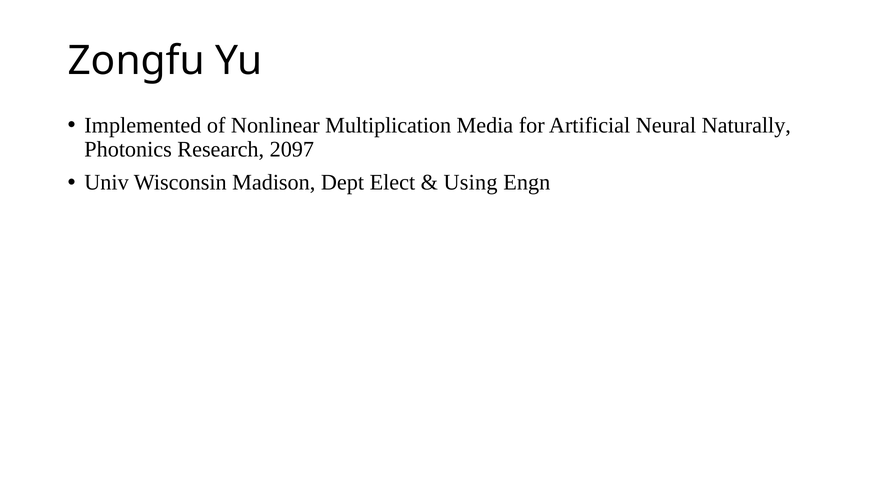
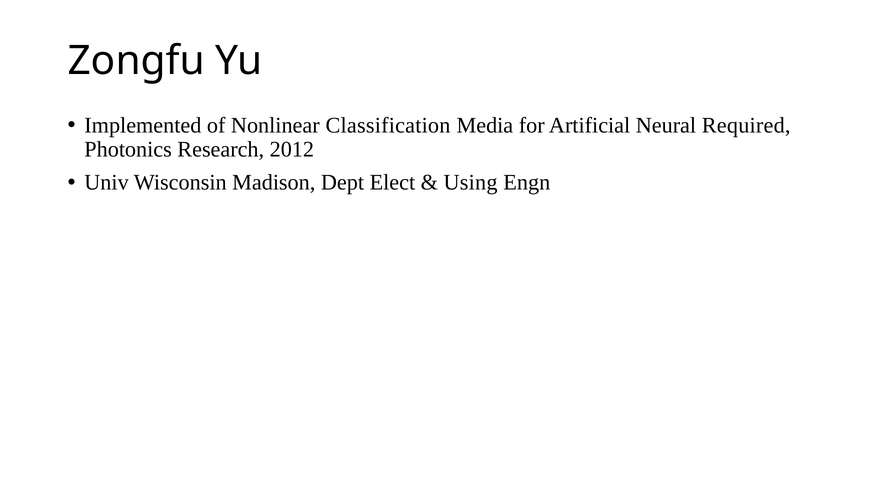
Multiplication: Multiplication -> Classification (388, 125)
Naturally: Naturally -> Required (746, 125)
2097: 2097 -> 2012 (292, 149)
